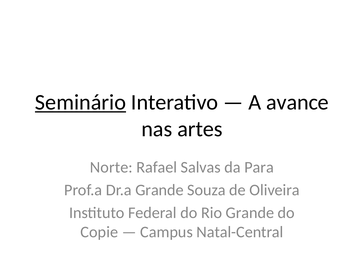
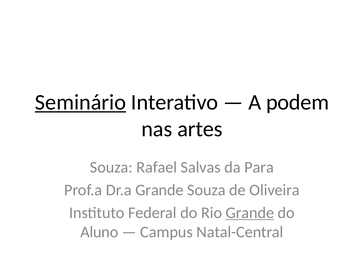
avance: avance -> podem (298, 102)
Norte: Norte -> Souza (111, 167)
Grande underline: none -> present (250, 213)
Copie: Copie -> Aluno (99, 232)
